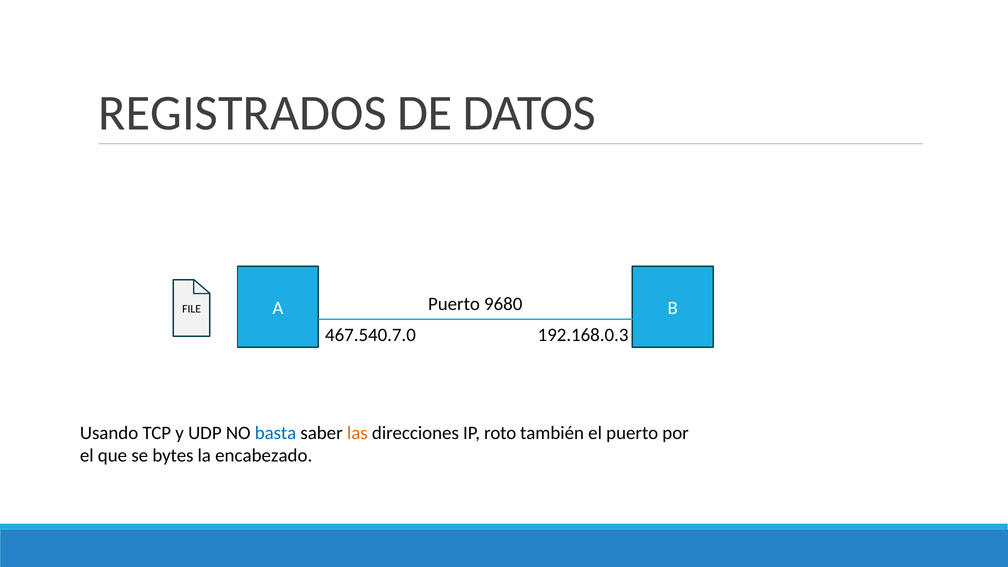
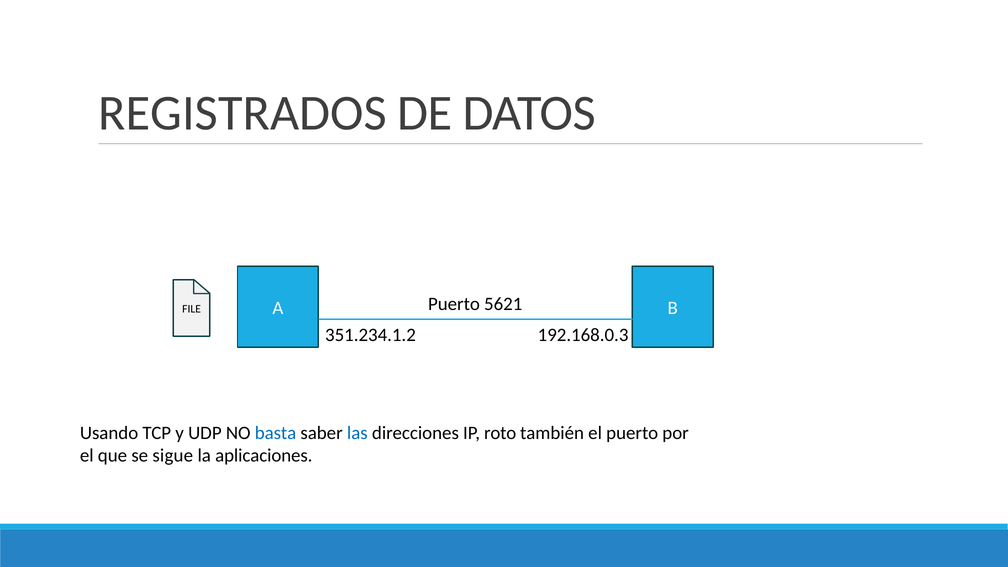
9680: 9680 -> 5621 (503, 304)
467.540.7.0: 467.540.7.0 -> 351.234.1.2 (370, 335)
las colour: orange -> blue (357, 433)
bytes: bytes -> sigue (173, 455)
encabezado: encabezado -> aplicaciones (264, 455)
